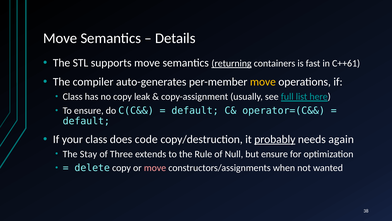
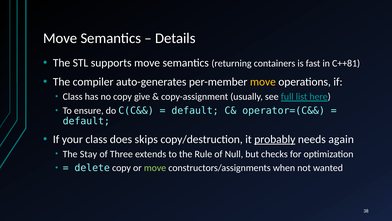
returning underline: present -> none (232, 63)
C++61: C++61 -> C++81 (346, 63)
leak: leak -> give (142, 97)
code: code -> skips (146, 139)
but ensure: ensure -> checks (274, 154)
move colour: pink -> light green (155, 168)
